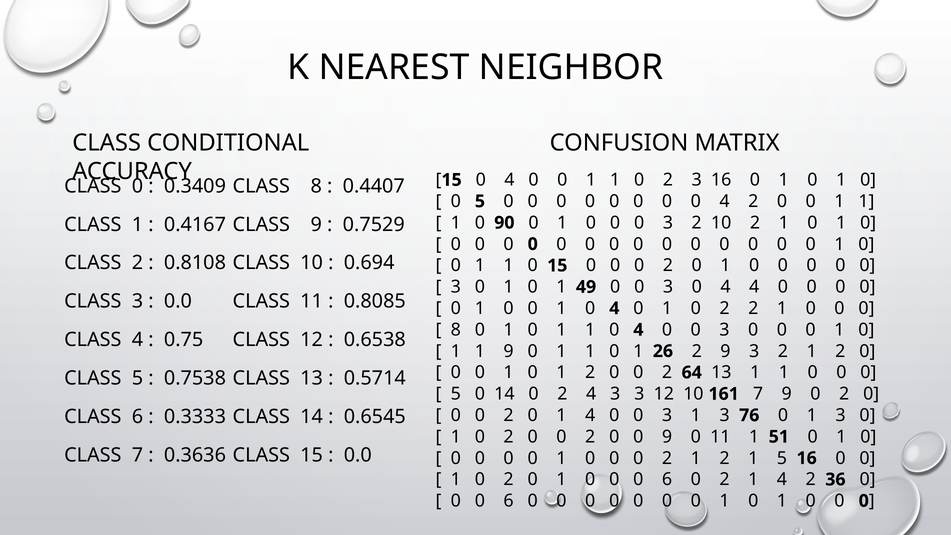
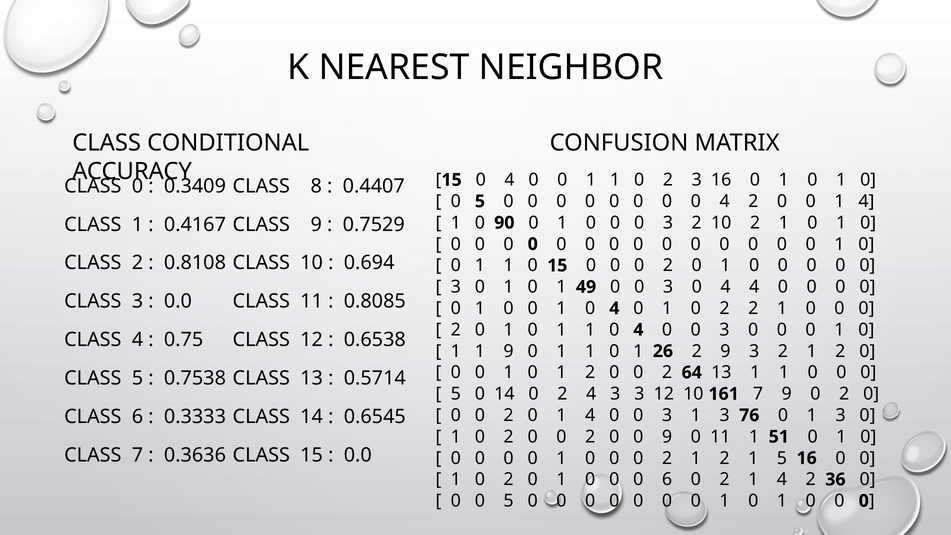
1: 1 -> 4 (866, 201)
8: 8 -> 2 (456, 330)
6: 6 -> 5 (509, 501)
